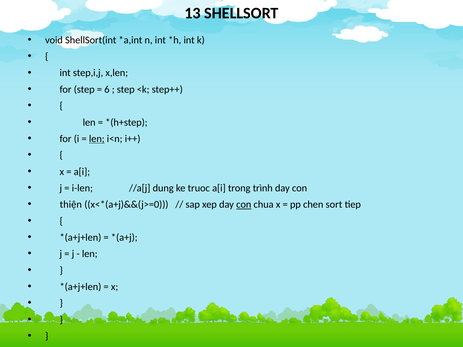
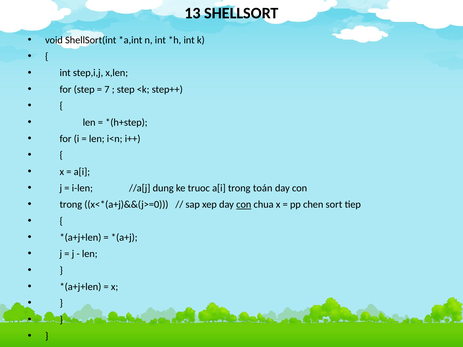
6: 6 -> 7 (107, 89)
len underline: present -> none (97, 139)
trình: trình -> toán (263, 188)
thiện: thiện -> trong (71, 205)
